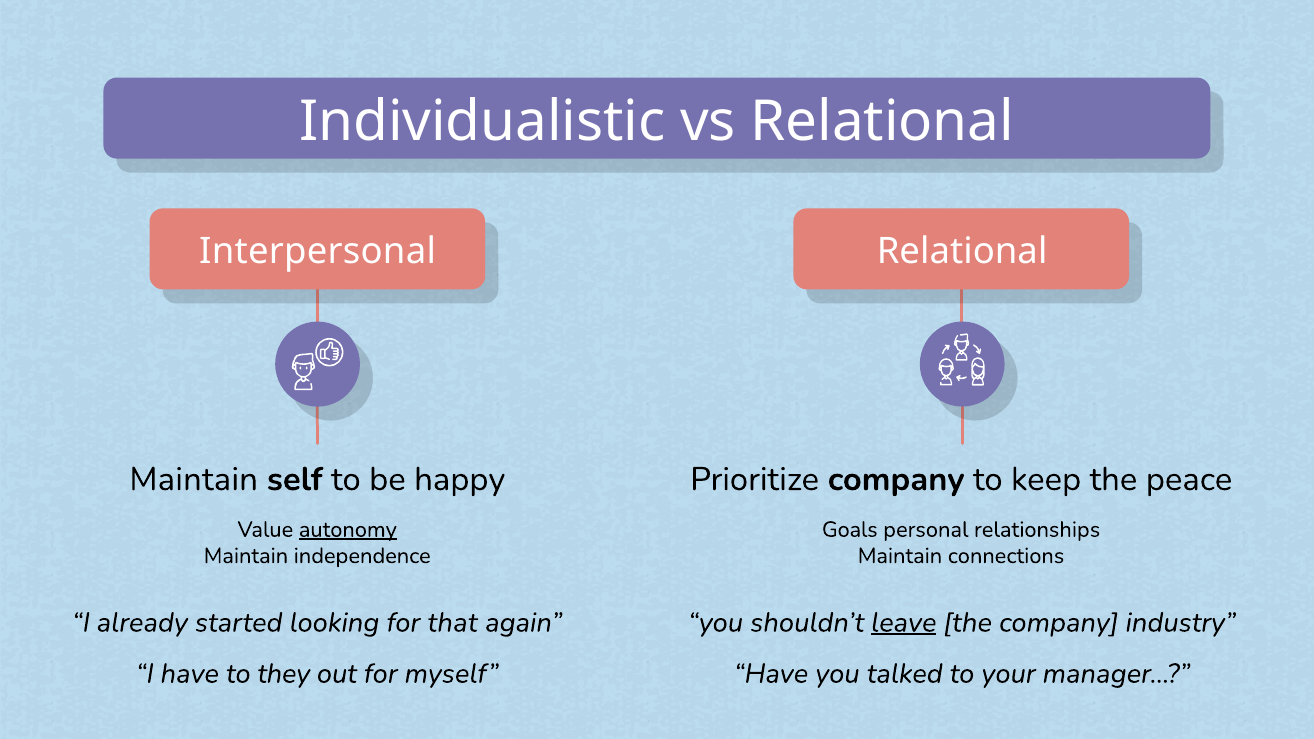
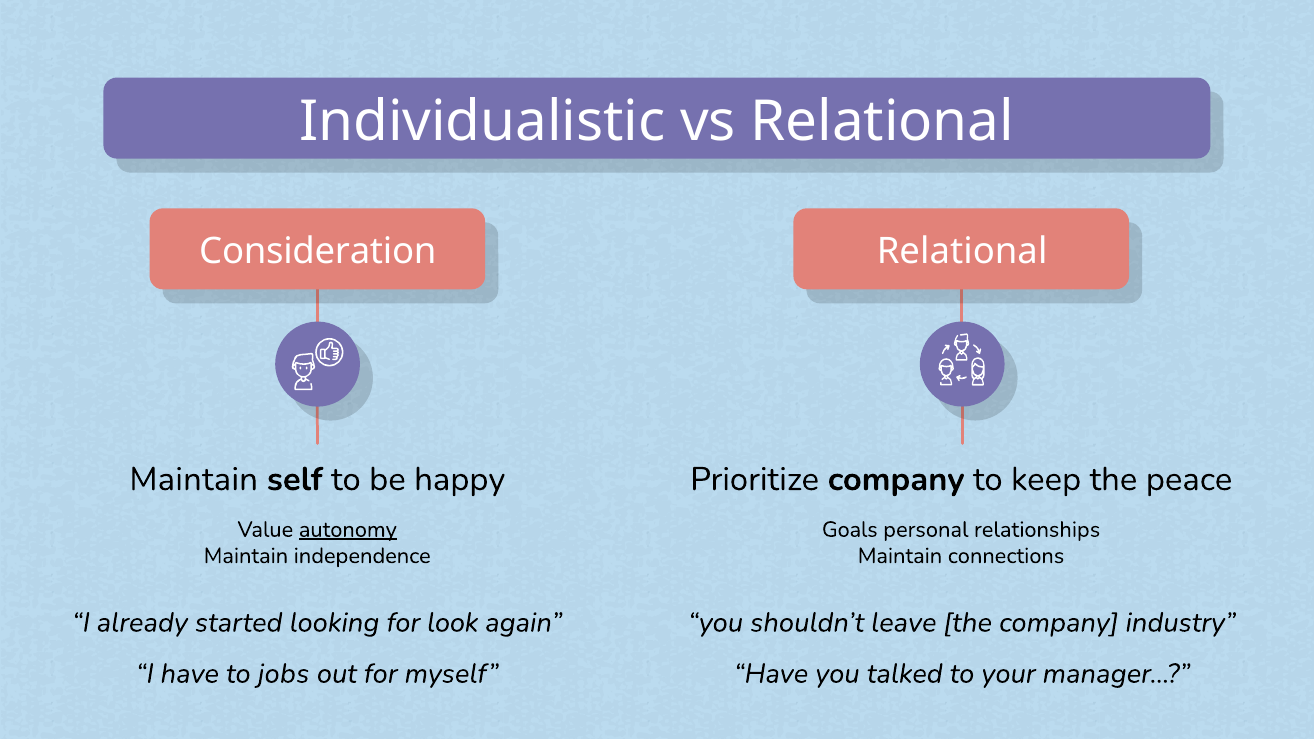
Interpersonal: Interpersonal -> Consideration (318, 251)
that: that -> look (453, 623)
leave underline: present -> none (904, 623)
they: they -> jobs (284, 674)
